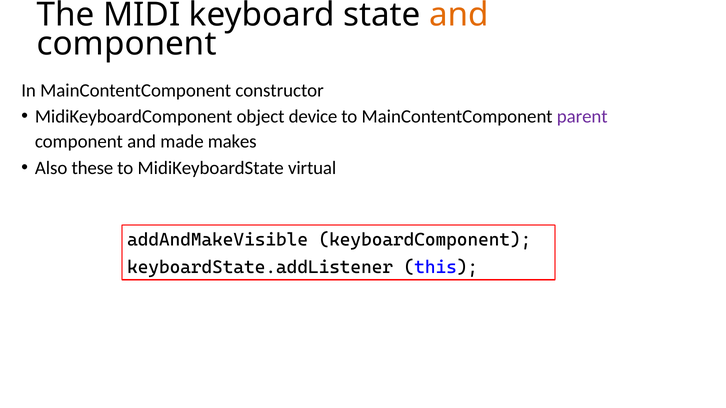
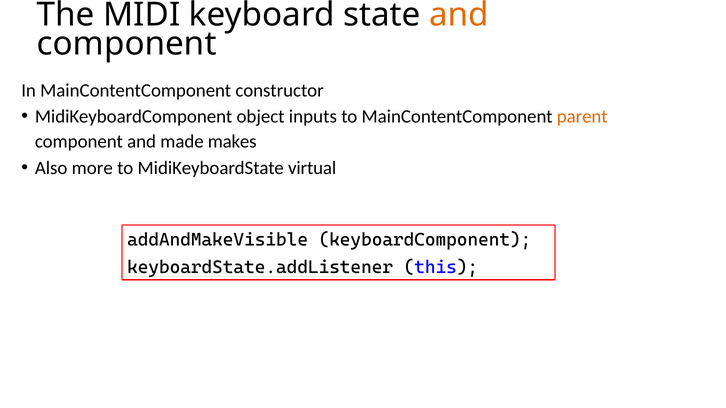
device: device -> inputs (313, 117)
parent colour: purple -> orange (582, 117)
these: these -> more (92, 168)
